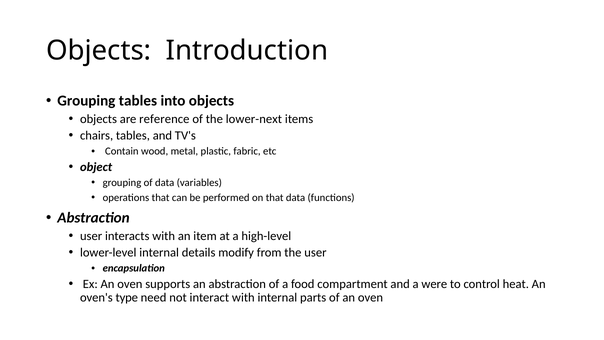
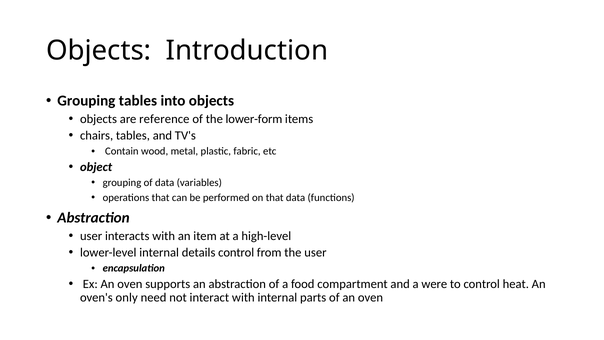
lower-next: lower-next -> lower-form (254, 119)
details modify: modify -> control (236, 252)
type: type -> only (127, 297)
